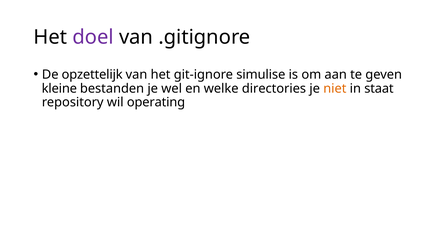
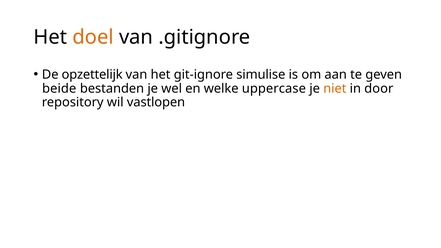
doel colour: purple -> orange (93, 37)
kleine: kleine -> beide (59, 88)
directories: directories -> uppercase (274, 88)
staat: staat -> door (379, 88)
operating: operating -> vastlopen (156, 102)
